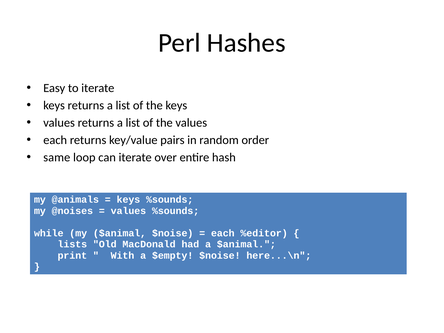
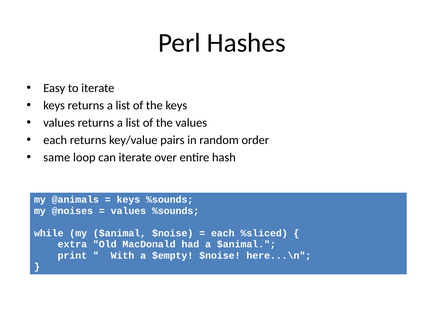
%editor: %editor -> %sliced (264, 233)
lists: lists -> extra (72, 244)
